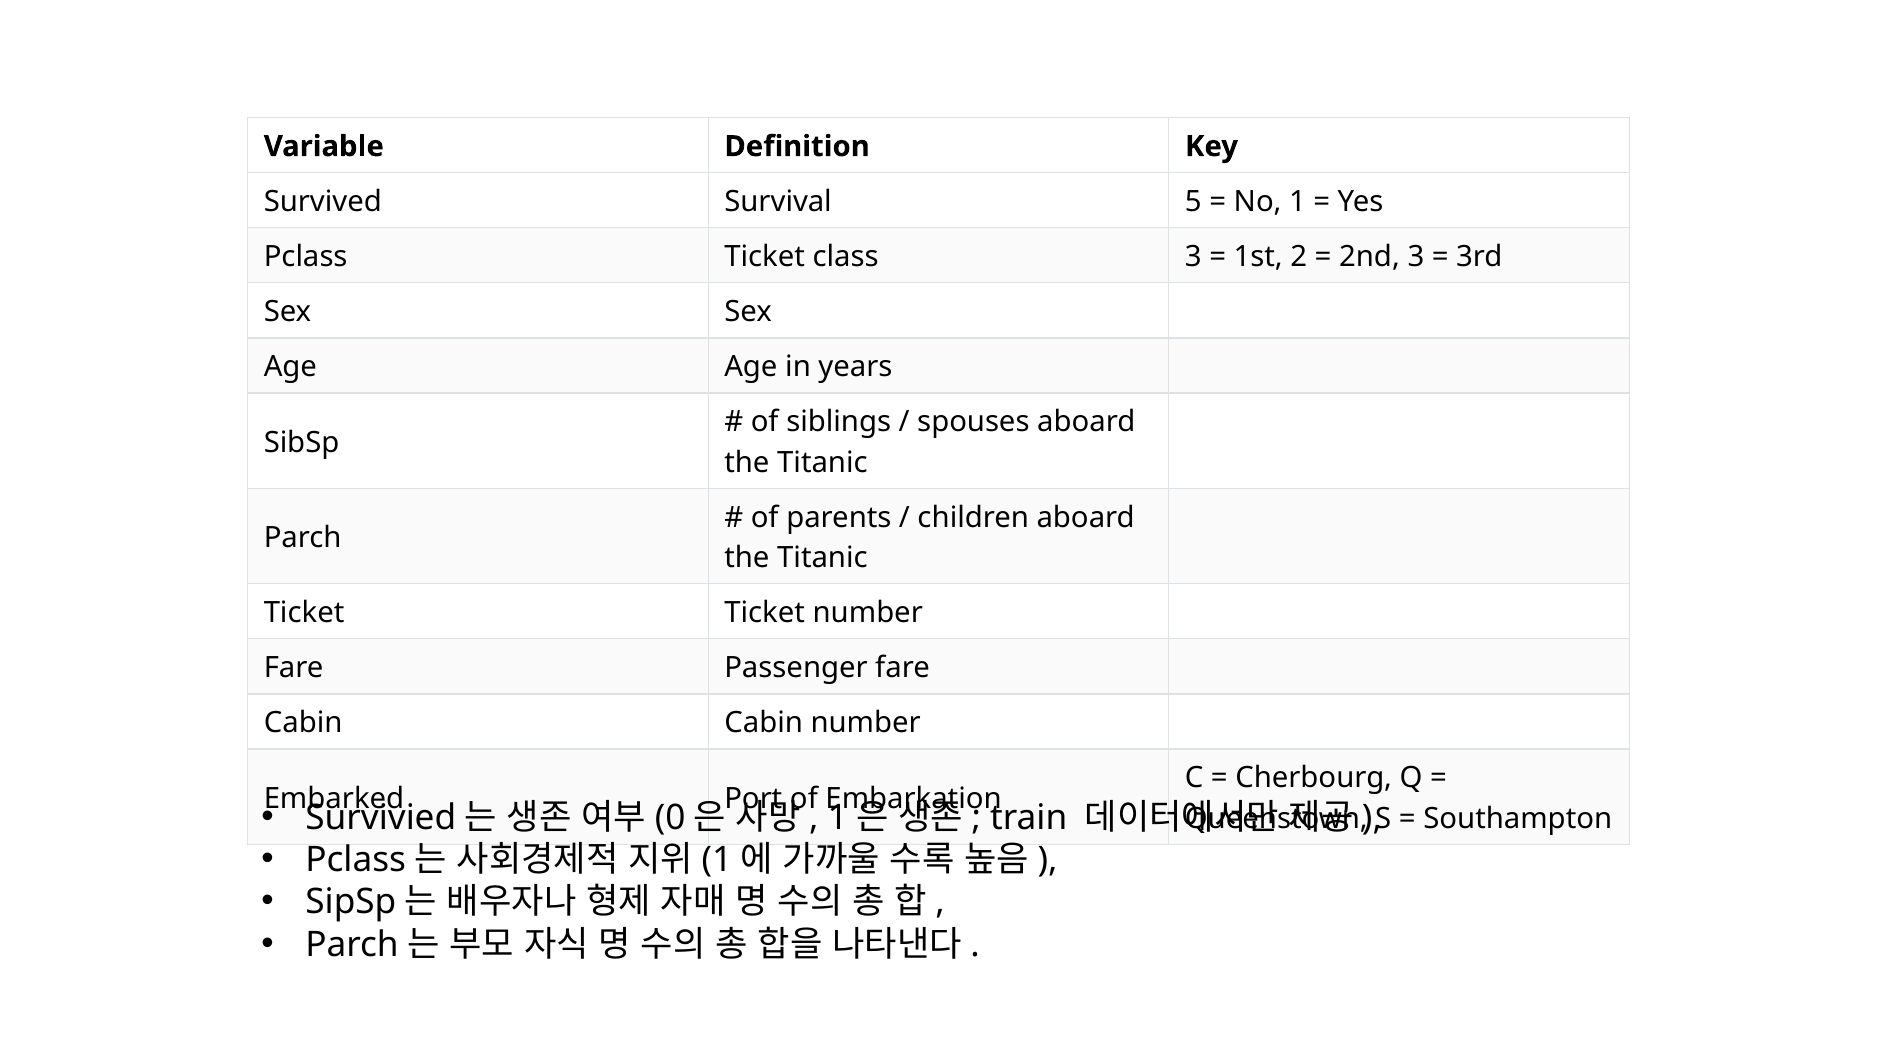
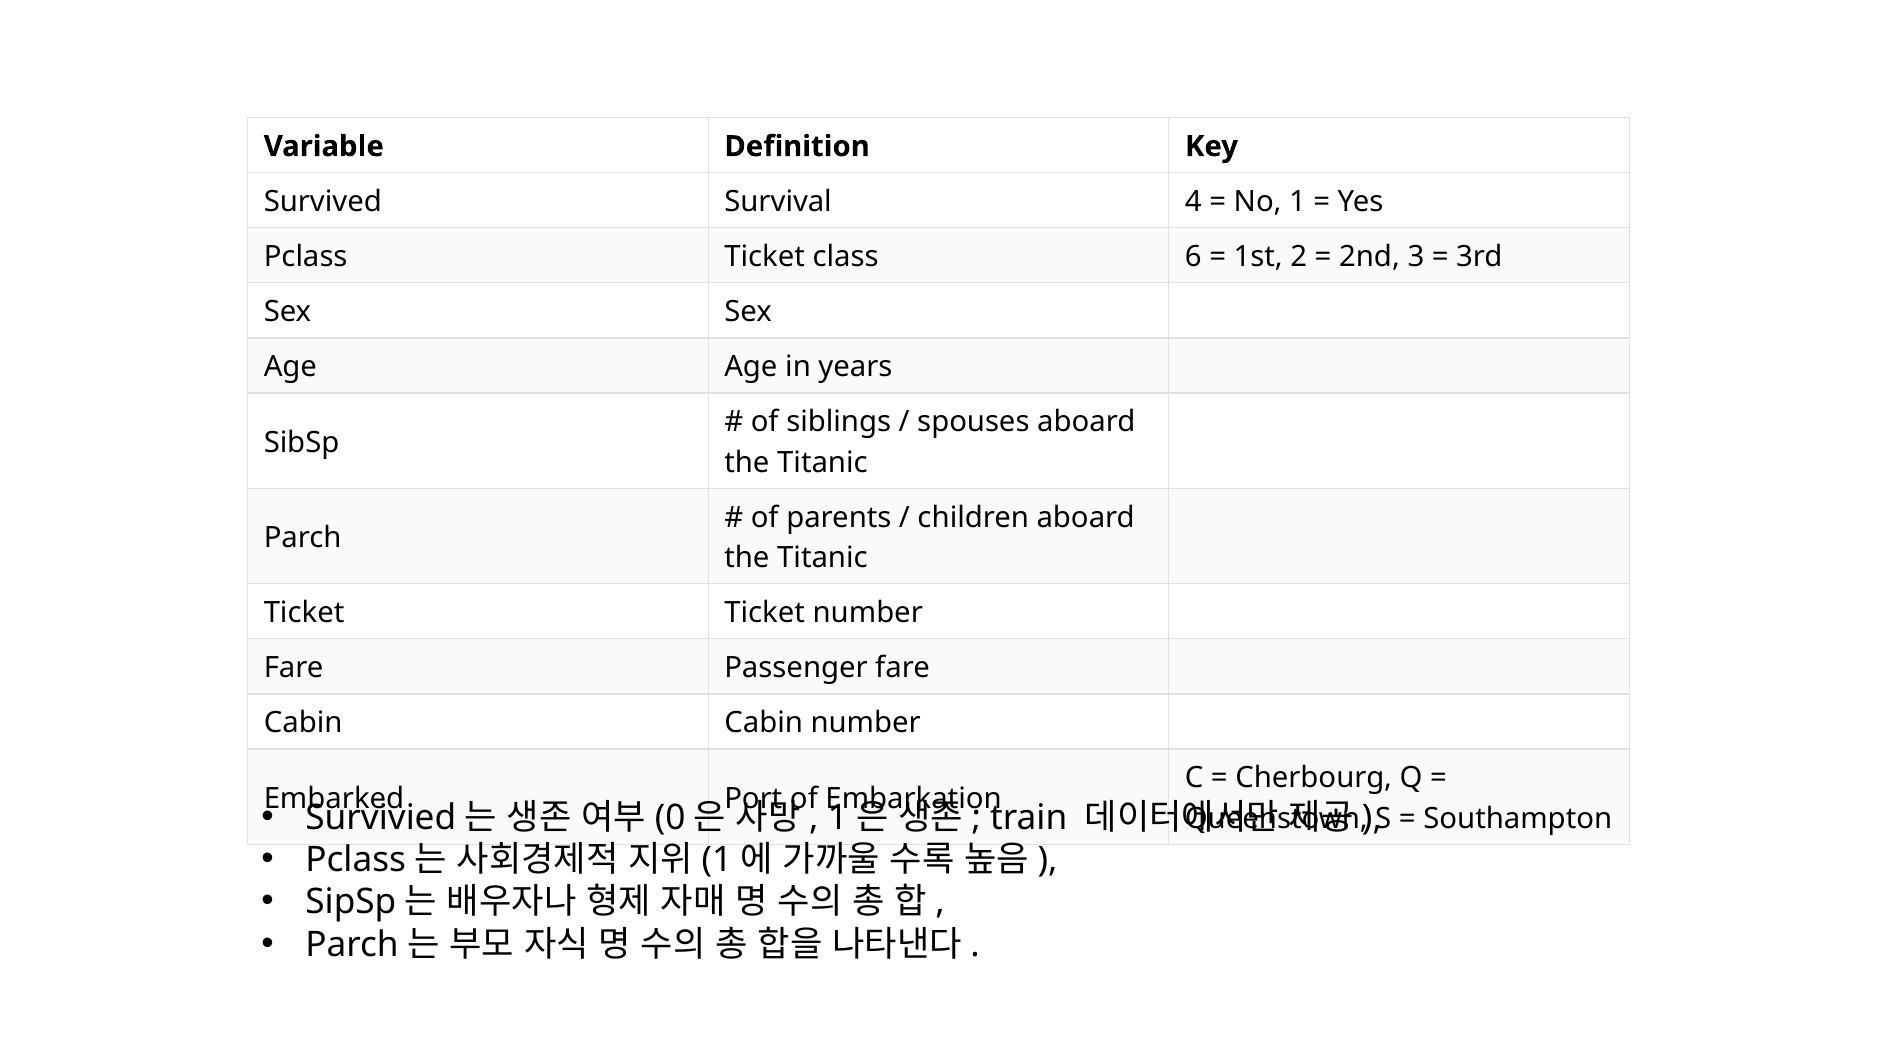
5: 5 -> 4 (1193, 202)
class 3: 3 -> 6 (1193, 257)
